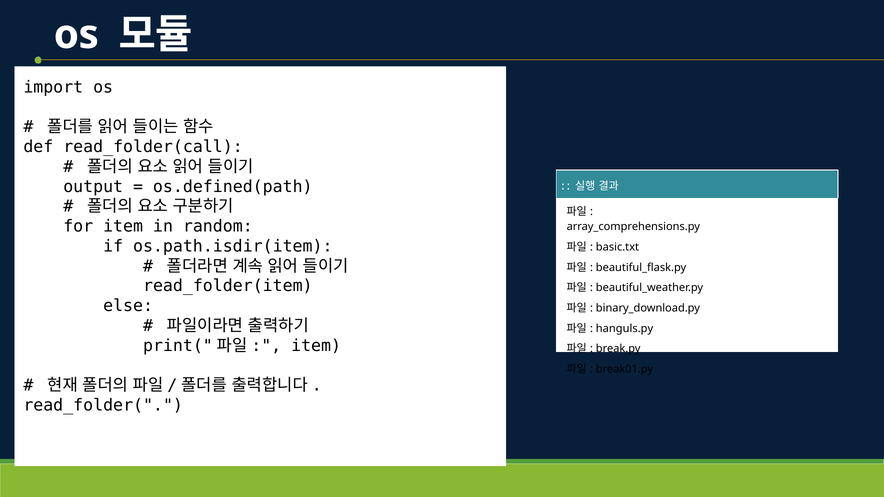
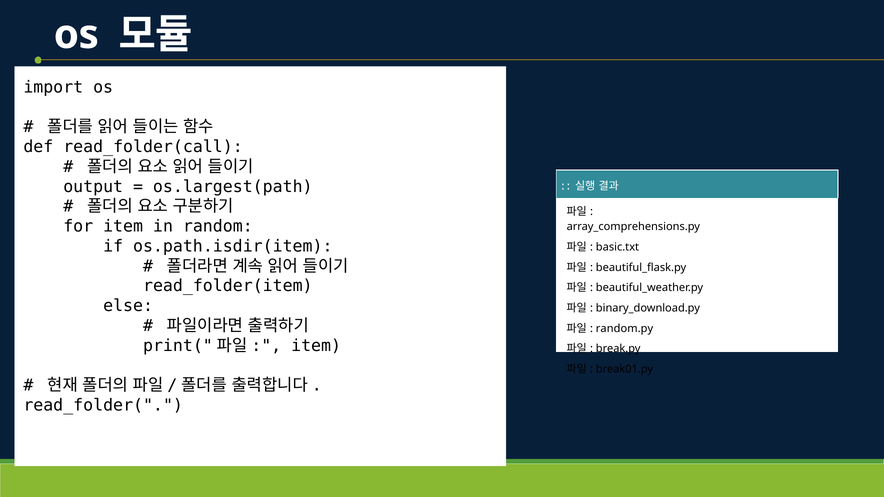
os.defined(path: os.defined(path -> os.largest(path (233, 187)
hanguls.py: hanguls.py -> random.py (625, 329)
